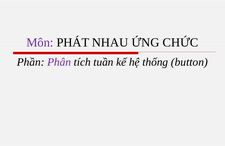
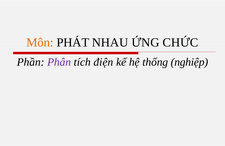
Môn colour: purple -> orange (40, 43)
tuần: tuần -> điện (103, 62)
button: button -> nghiệp (189, 62)
